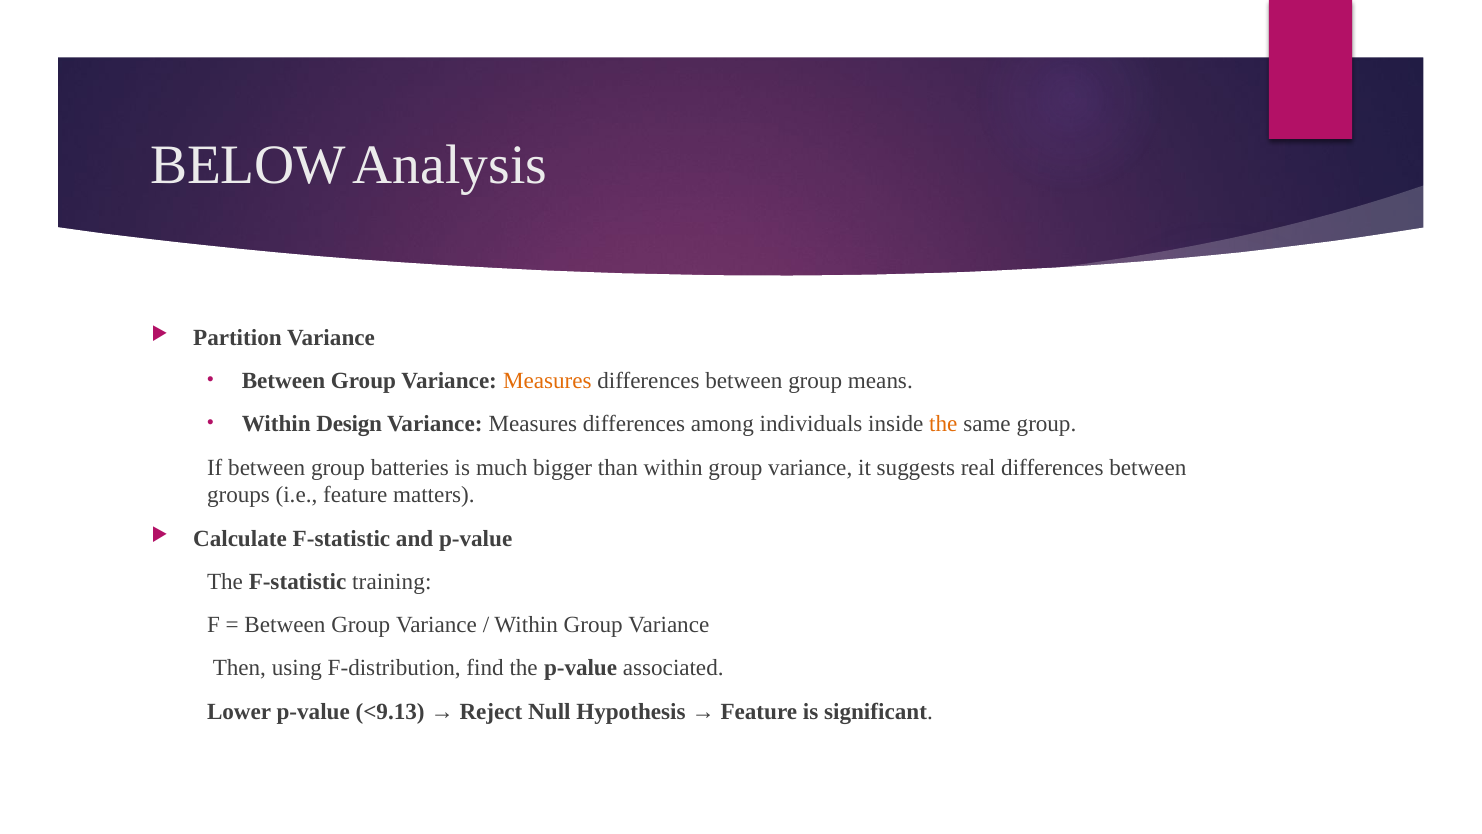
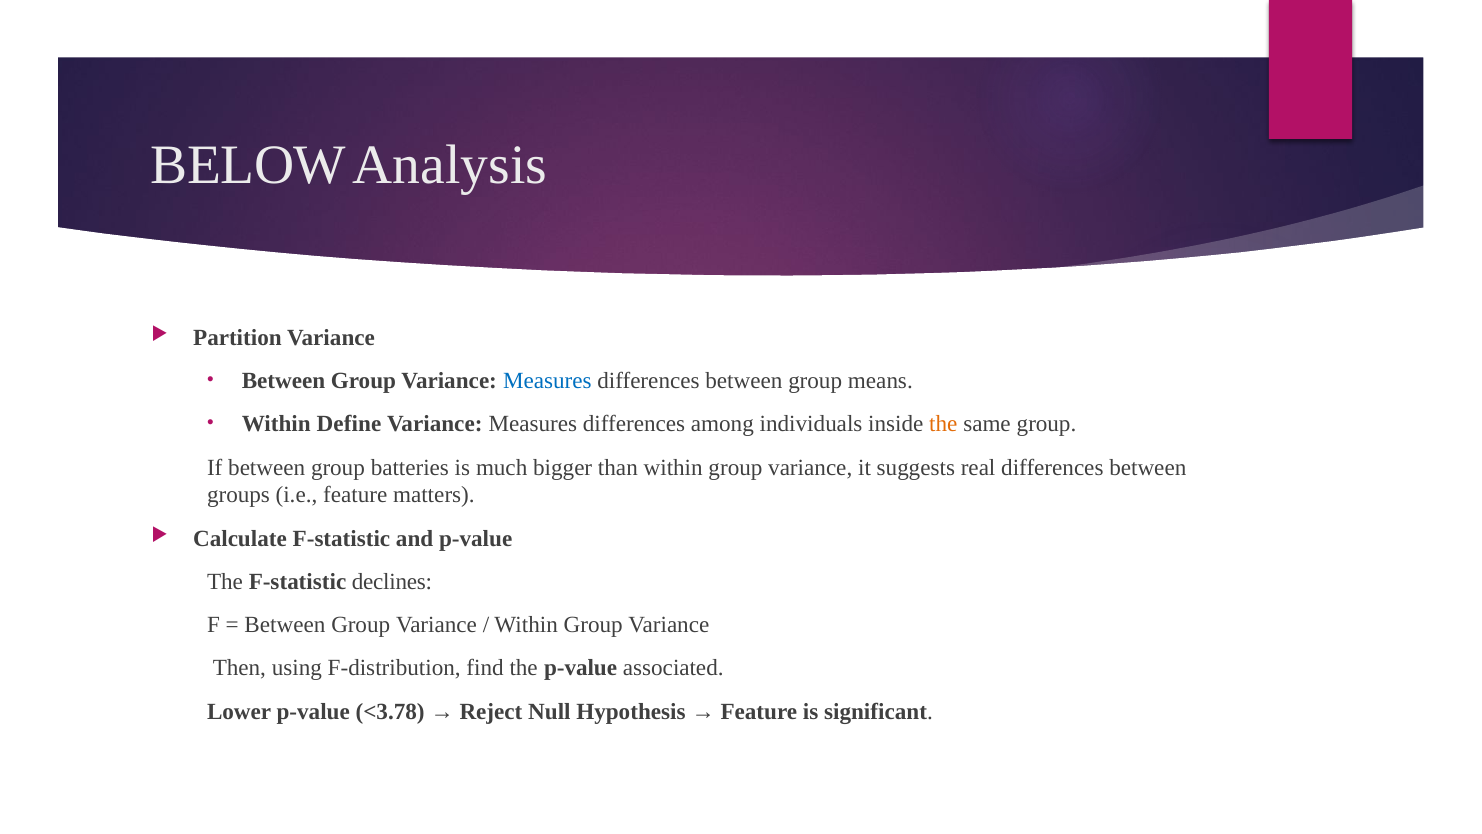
Measures colour: orange -> blue (547, 381)
Design: Design -> Define (349, 424)
training: training -> declines (392, 581)
<9.13: <9.13 -> <3.78 (390, 711)
